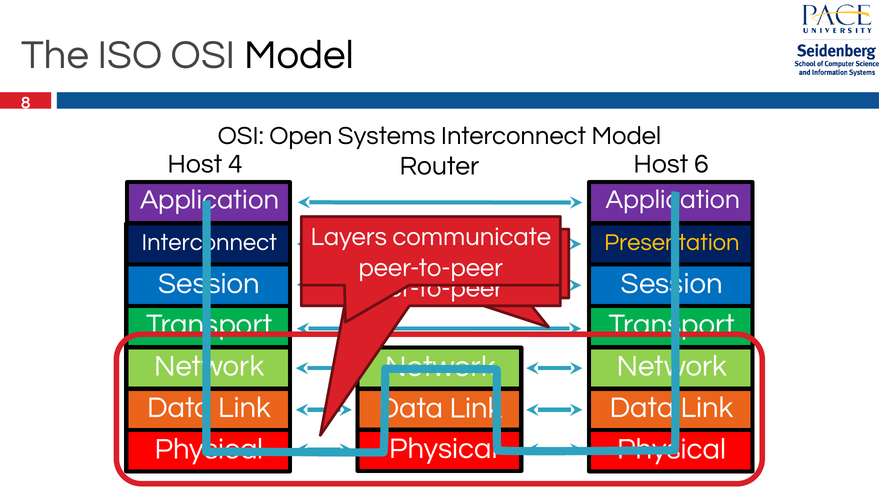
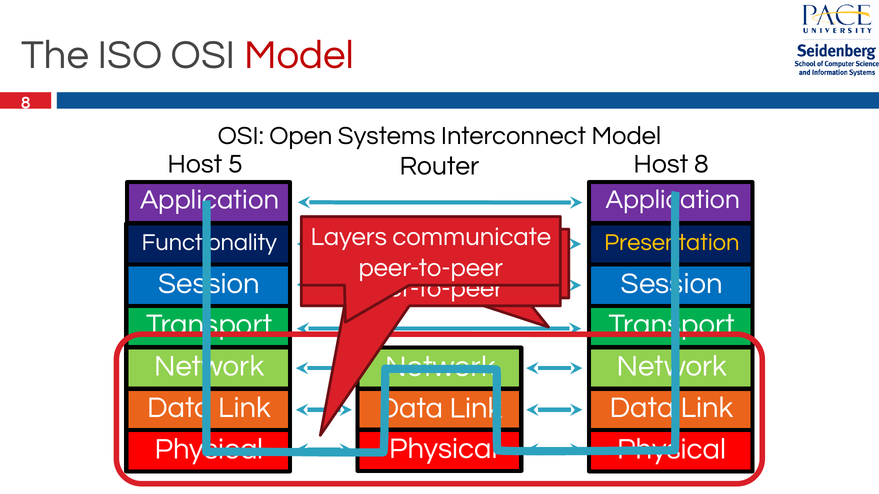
Model colour: black -> red (299, 55)
4: 4 -> 5 (235, 164)
Host 6: 6 -> 8 (701, 164)
Interconnect: Interconnect -> Functionality (209, 243)
